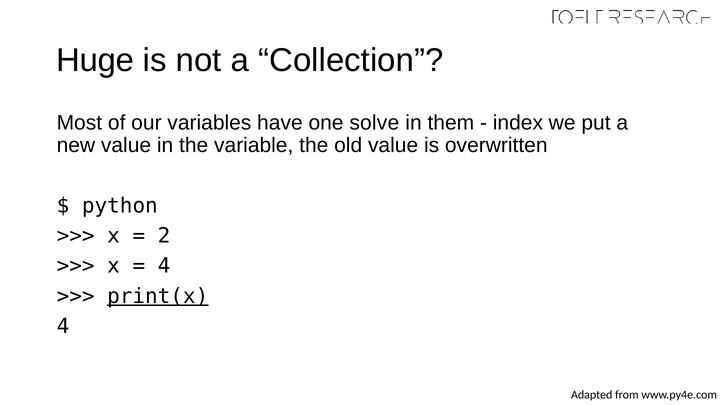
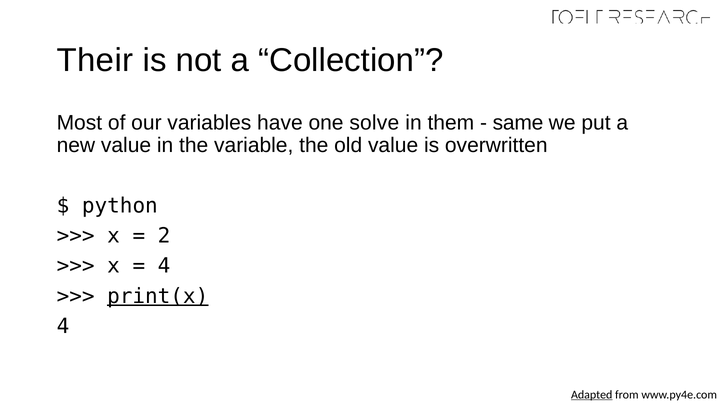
Huge: Huge -> Their (95, 61)
index: index -> same (518, 123)
Adapted underline: none -> present (592, 395)
